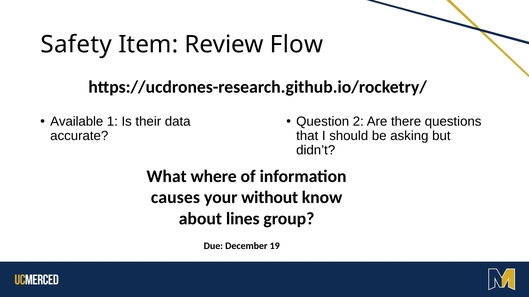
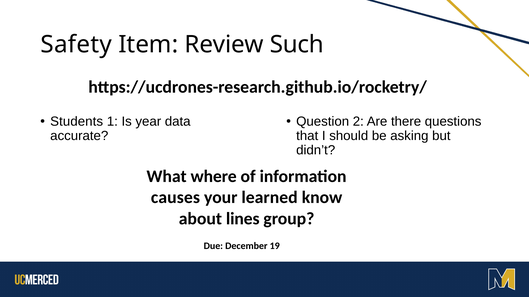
Flow: Flow -> Such (297, 44)
Available: Available -> Students (77, 122)
their: their -> year (148, 122)
without: without -> learned (270, 198)
